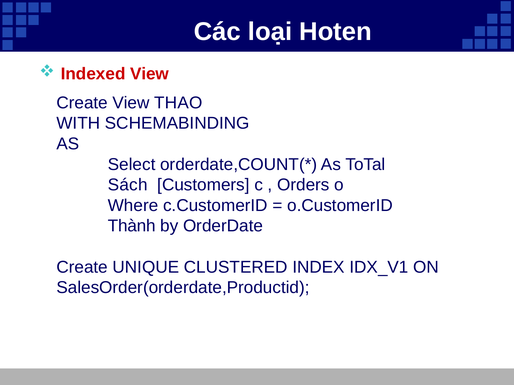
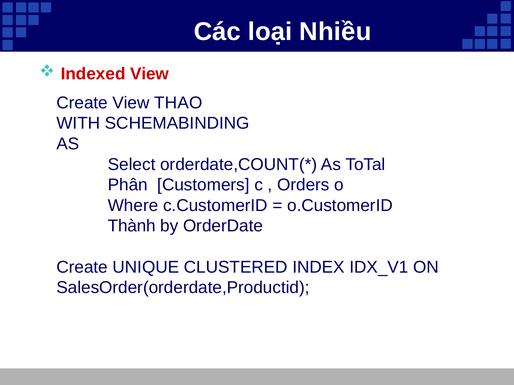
Hoten: Hoten -> Nhiều (335, 32)
Sách: Sách -> Phân (128, 185)
